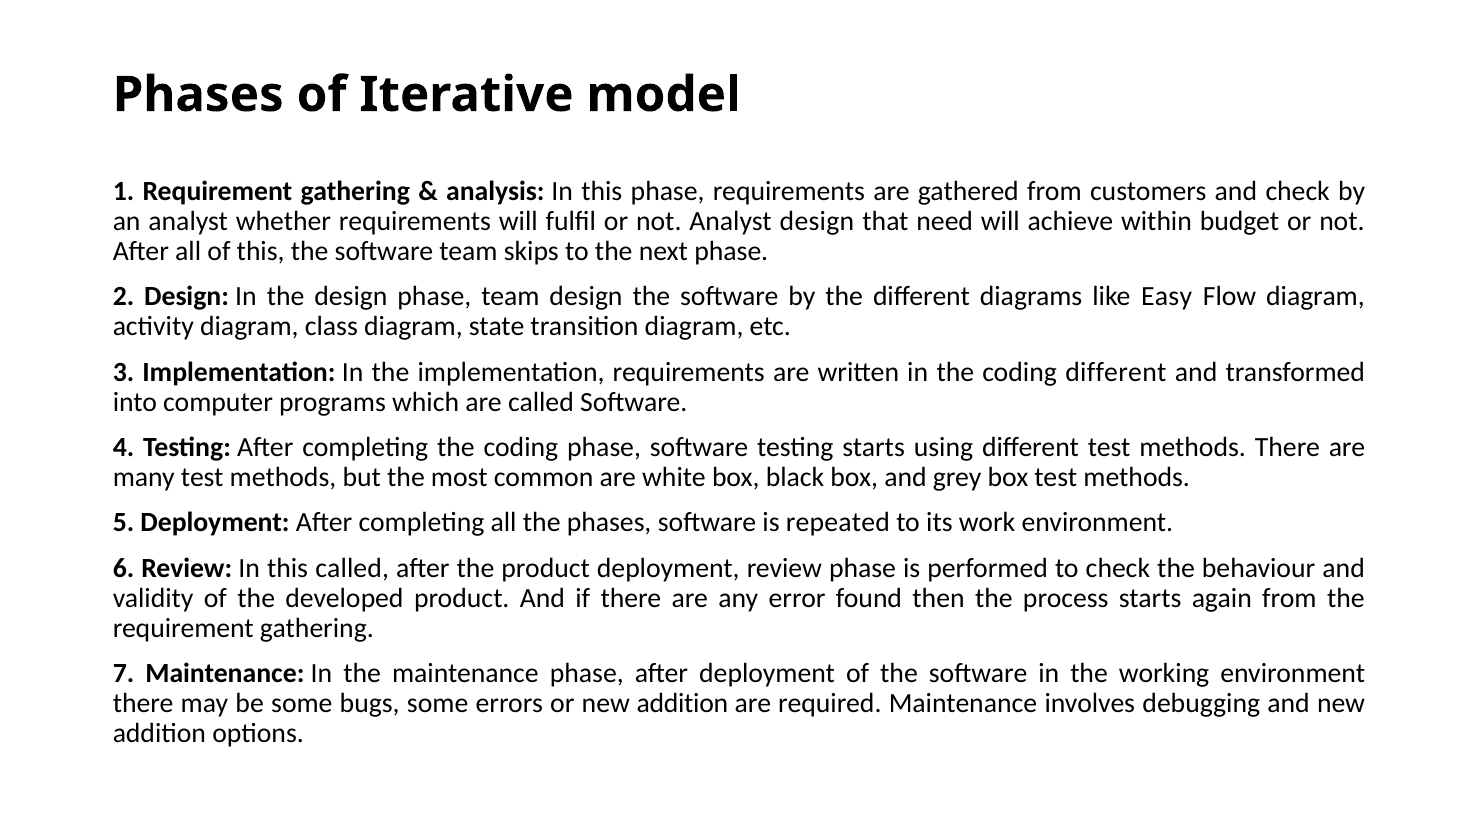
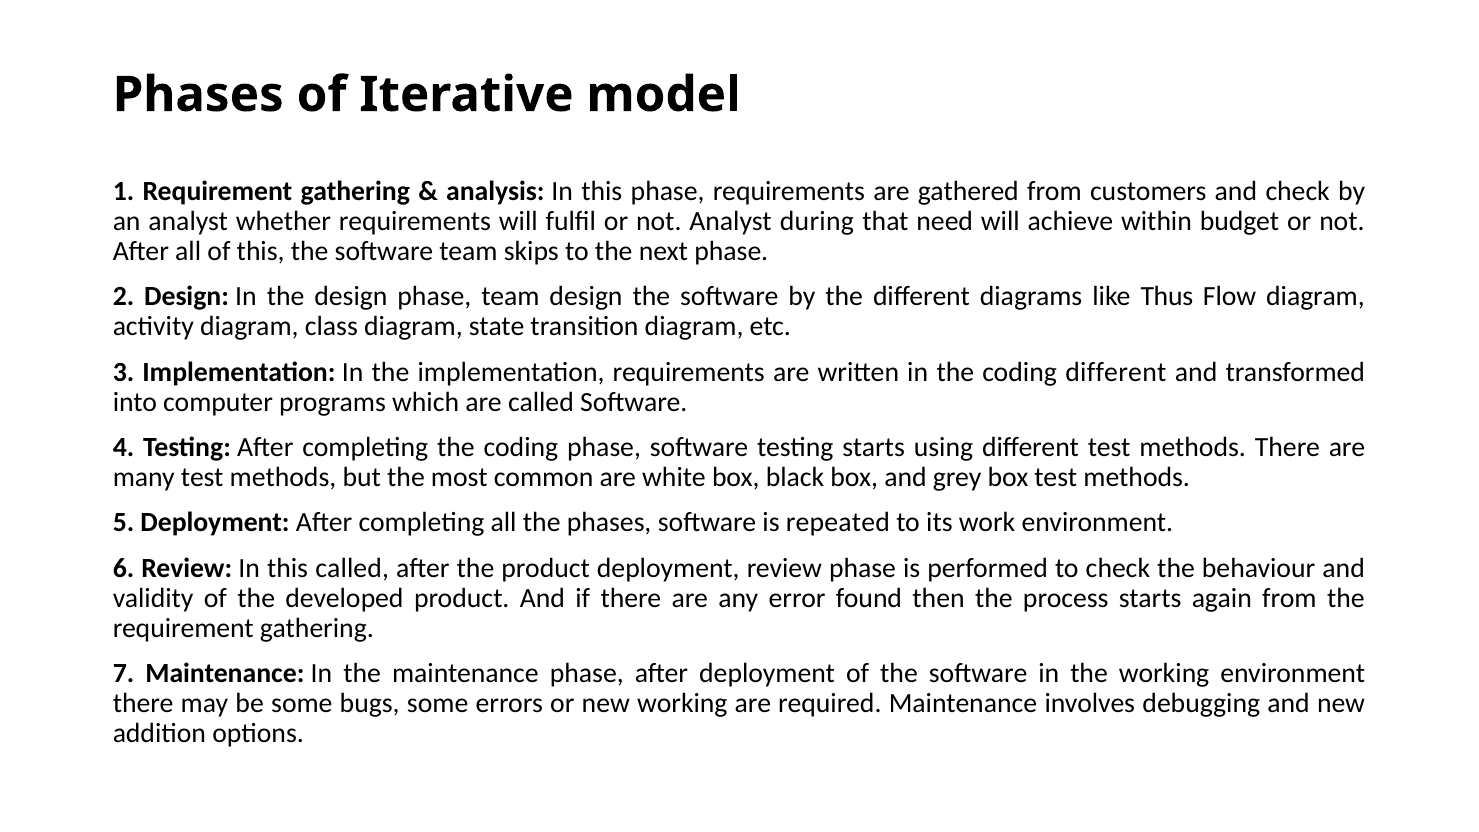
Analyst design: design -> during (817, 221)
Easy: Easy -> Thus (1167, 297)
or new addition: addition -> working (682, 703)
